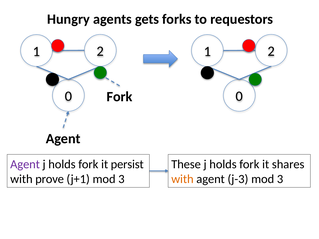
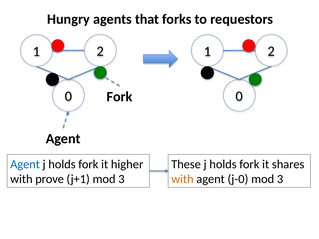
gets: gets -> that (147, 19)
Agent colour: purple -> blue (25, 164)
persist: persist -> higher (127, 164)
j-3: j-3 -> j-0 (238, 179)
